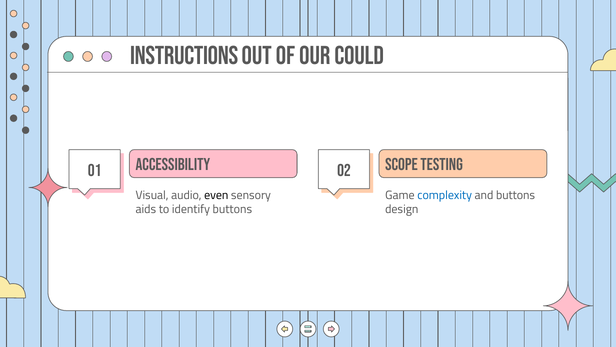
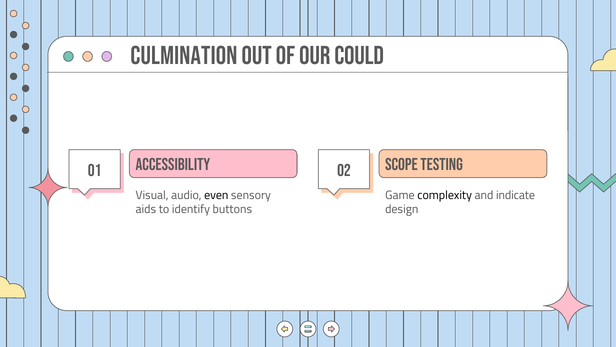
Instructions: Instructions -> Culmination (184, 56)
complexity colour: blue -> black (445, 195)
and buttons: buttons -> indicate (516, 195)
